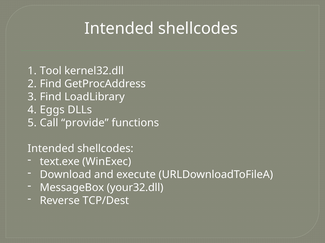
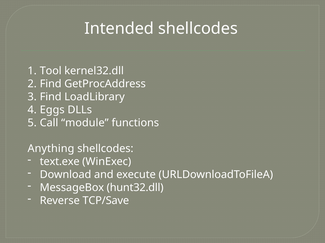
provide: provide -> module (85, 123)
Intended: Intended -> Anything (51, 149)
your32.dll: your32.dll -> hunt32.dll (135, 188)
TCP/Dest: TCP/Dest -> TCP/Save (106, 201)
